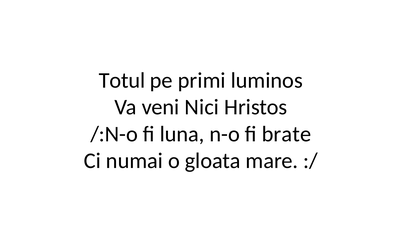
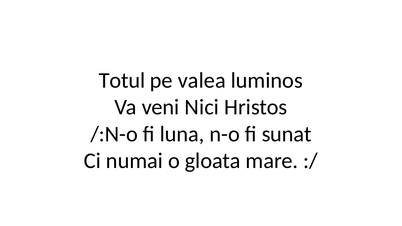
primi: primi -> valea (202, 80)
brate: brate -> sunat (287, 134)
